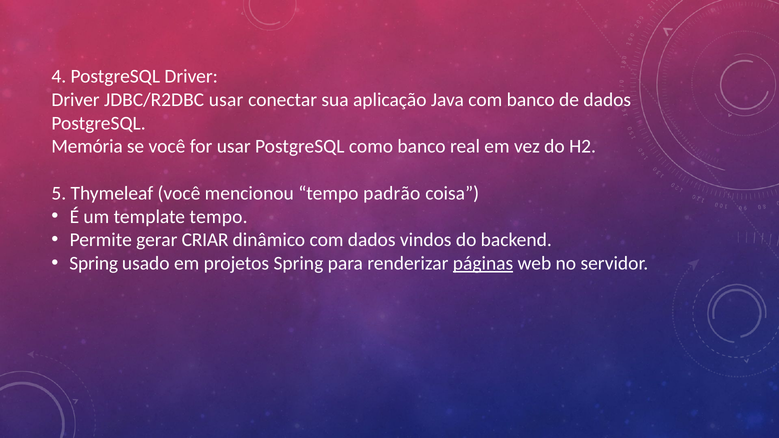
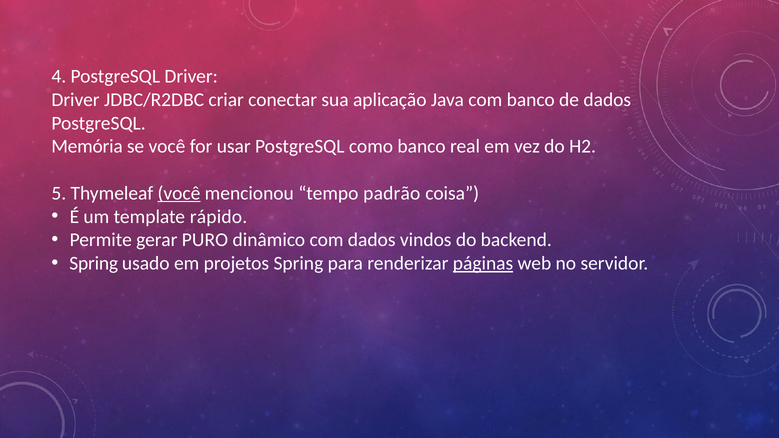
JDBC/R2DBC usar: usar -> criar (226, 100)
você underline: none -> present (179, 193)
template tempo: tempo -> rápido (219, 217)
CRIAR: CRIAR -> PURO (205, 240)
